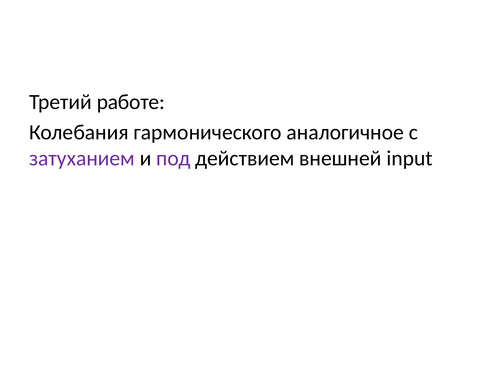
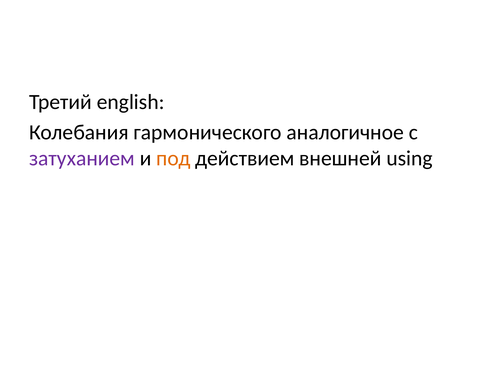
работе: работе -> english (131, 102)
под colour: purple -> orange (173, 158)
input: input -> using (410, 158)
